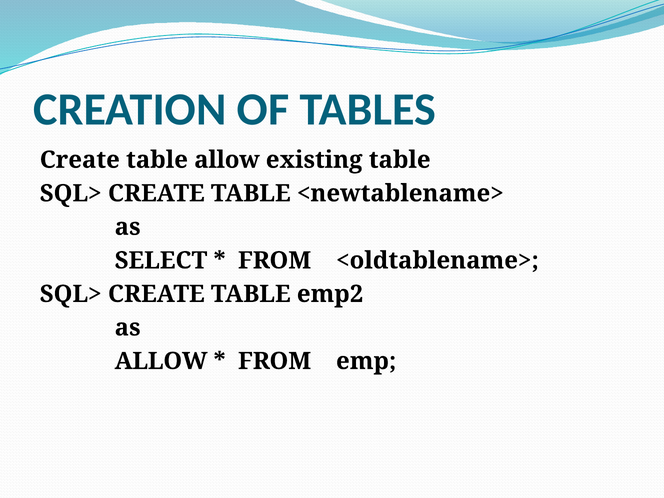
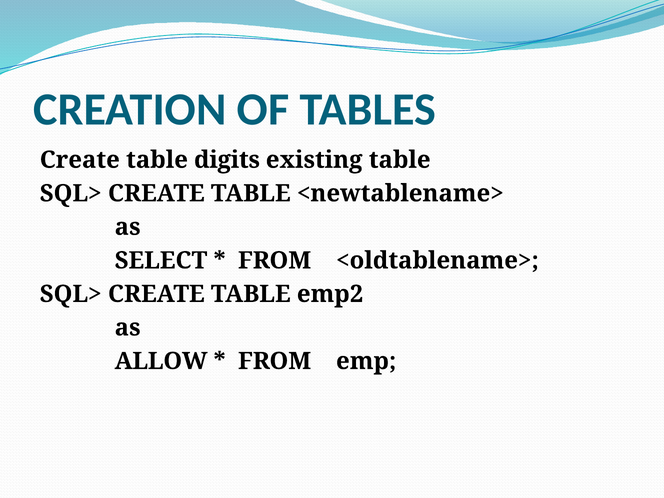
table allow: allow -> digits (227, 160)
